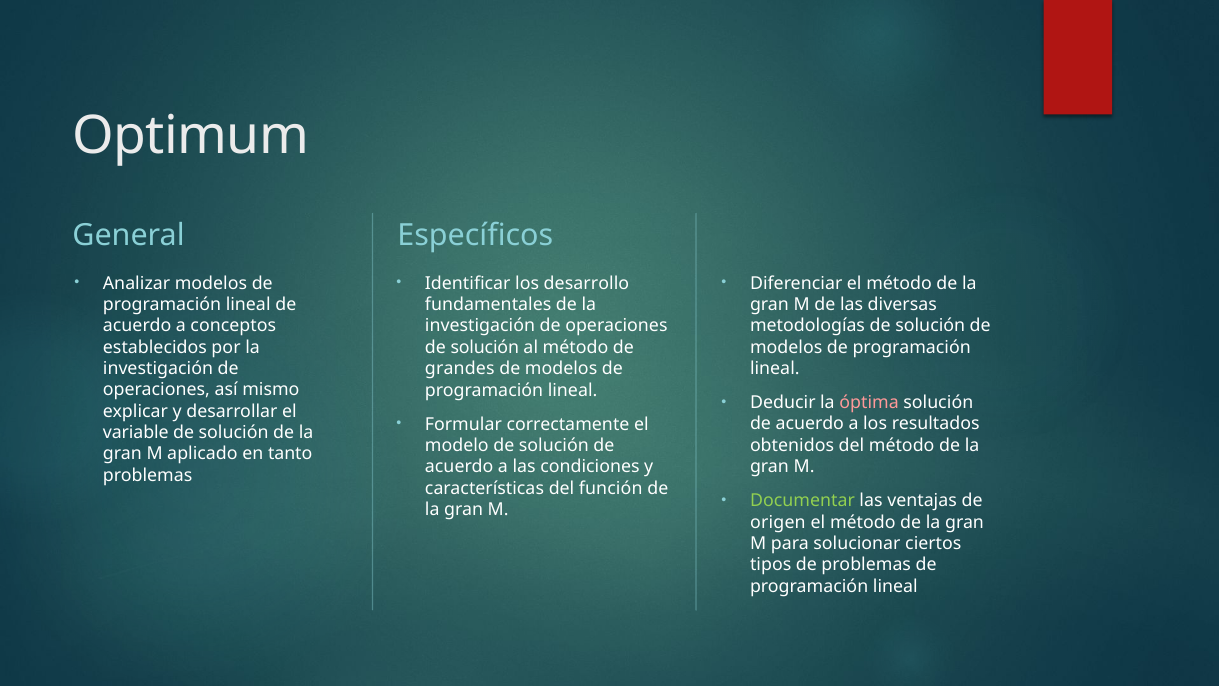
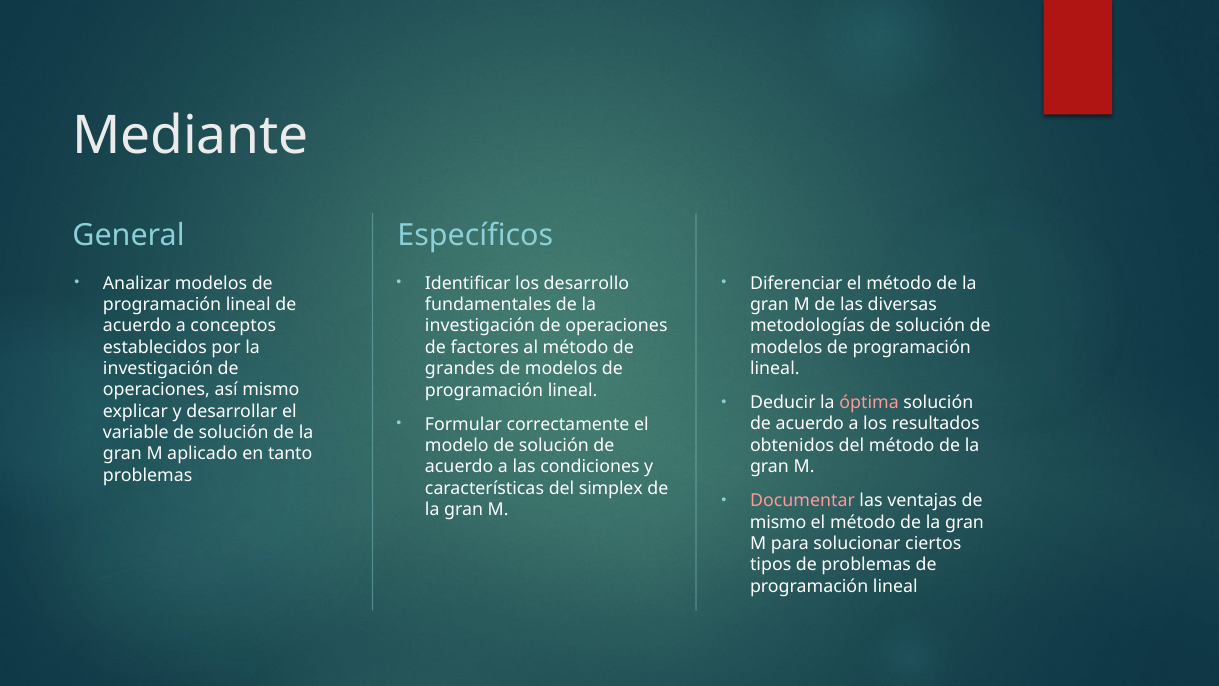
Optimum: Optimum -> Mediante (191, 136)
solución: solución -> factores (485, 347)
función: función -> simplex (611, 488)
Documentar colour: light green -> pink (802, 501)
origen: origen -> mismo (778, 522)
